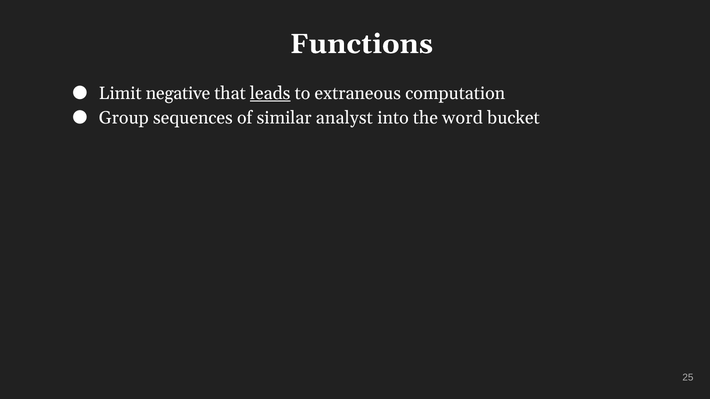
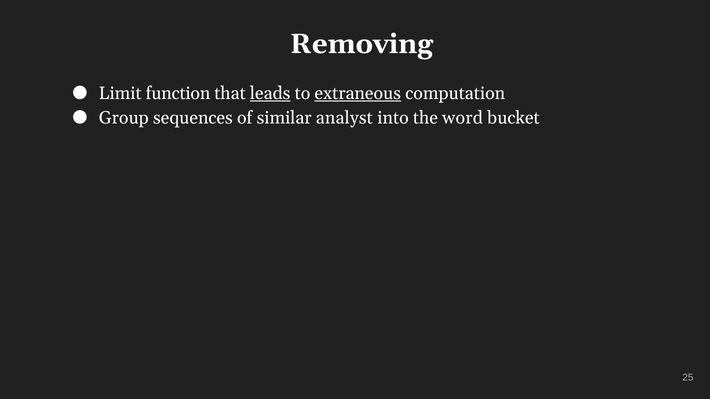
Functions: Functions -> Removing (362, 44)
negative: negative -> function (178, 93)
extraneous underline: none -> present (358, 93)
